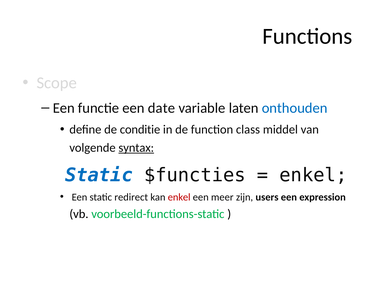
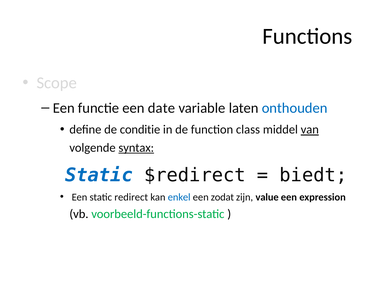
van underline: none -> present (310, 129)
$functies: $functies -> $redirect (195, 175)
enkel: enkel -> biedt (313, 175)
enkel colour: red -> blue (179, 197)
meer: meer -> zodat (222, 197)
users: users -> value (267, 197)
